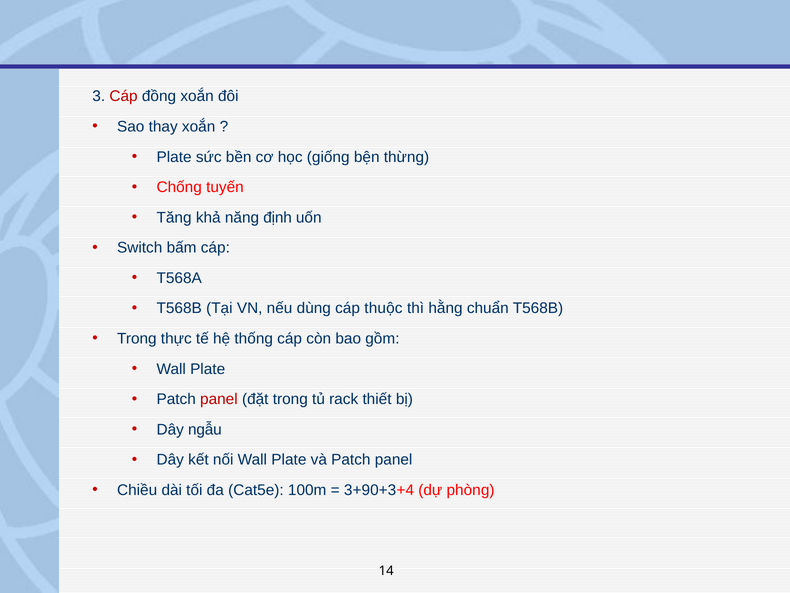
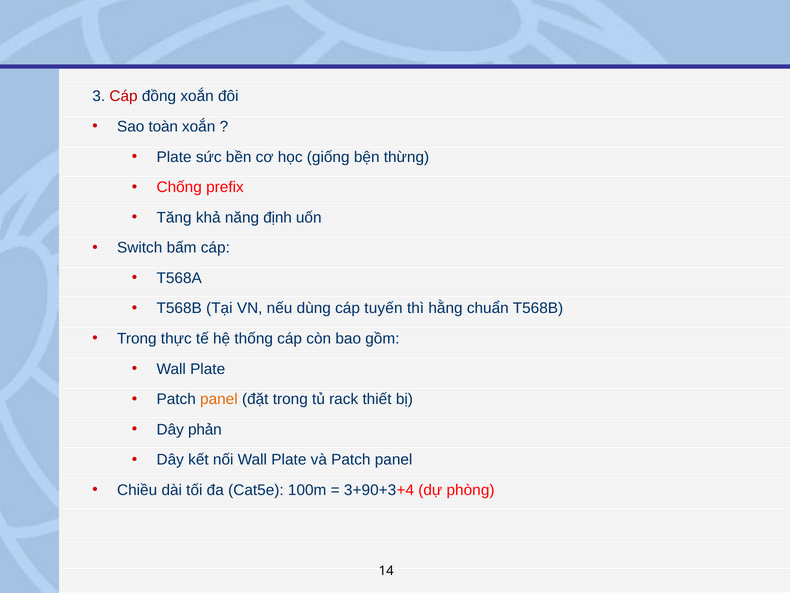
thay: thay -> toàn (163, 127)
tuyến: tuyến -> prefix (225, 187)
thuộc: thuộc -> tuyến (383, 308)
panel colour: red -> orange (219, 399)
ngẫu: ngẫu -> phản (205, 429)
